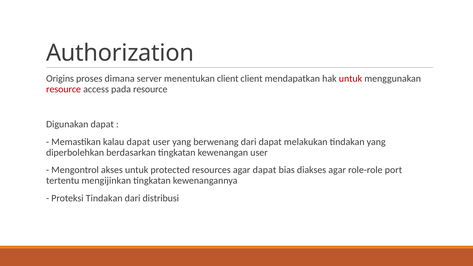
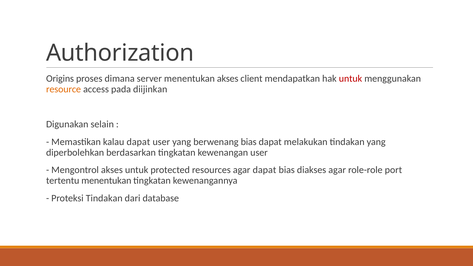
menentukan client: client -> akses (228, 79)
resource colour: red -> orange (64, 89)
pada resource: resource -> diijinkan (150, 89)
Digunakan dapat: dapat -> selain (102, 124)
berwenang dari: dari -> bias (249, 142)
tertentu mengijinkan: mengijinkan -> menentukan (106, 181)
distribusi: distribusi -> database (161, 198)
